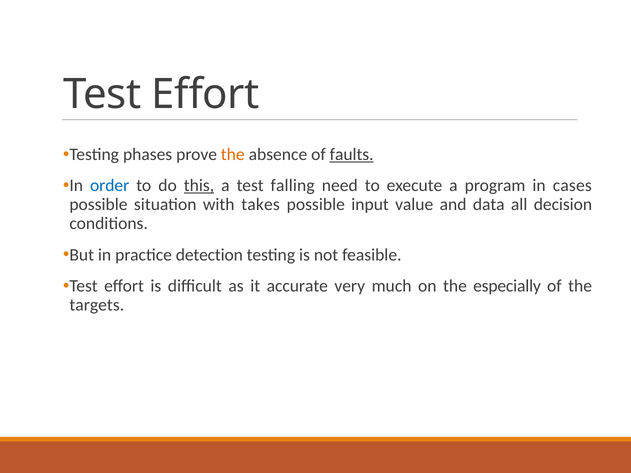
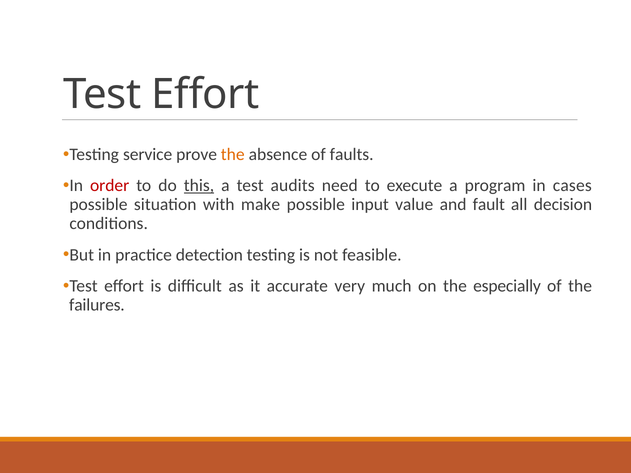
phases: phases -> service (148, 155)
faults underline: present -> none (352, 155)
order colour: blue -> red (110, 186)
falling: falling -> audits (293, 186)
takes: takes -> make (261, 205)
data: data -> fault (489, 205)
targets: targets -> failures (97, 305)
